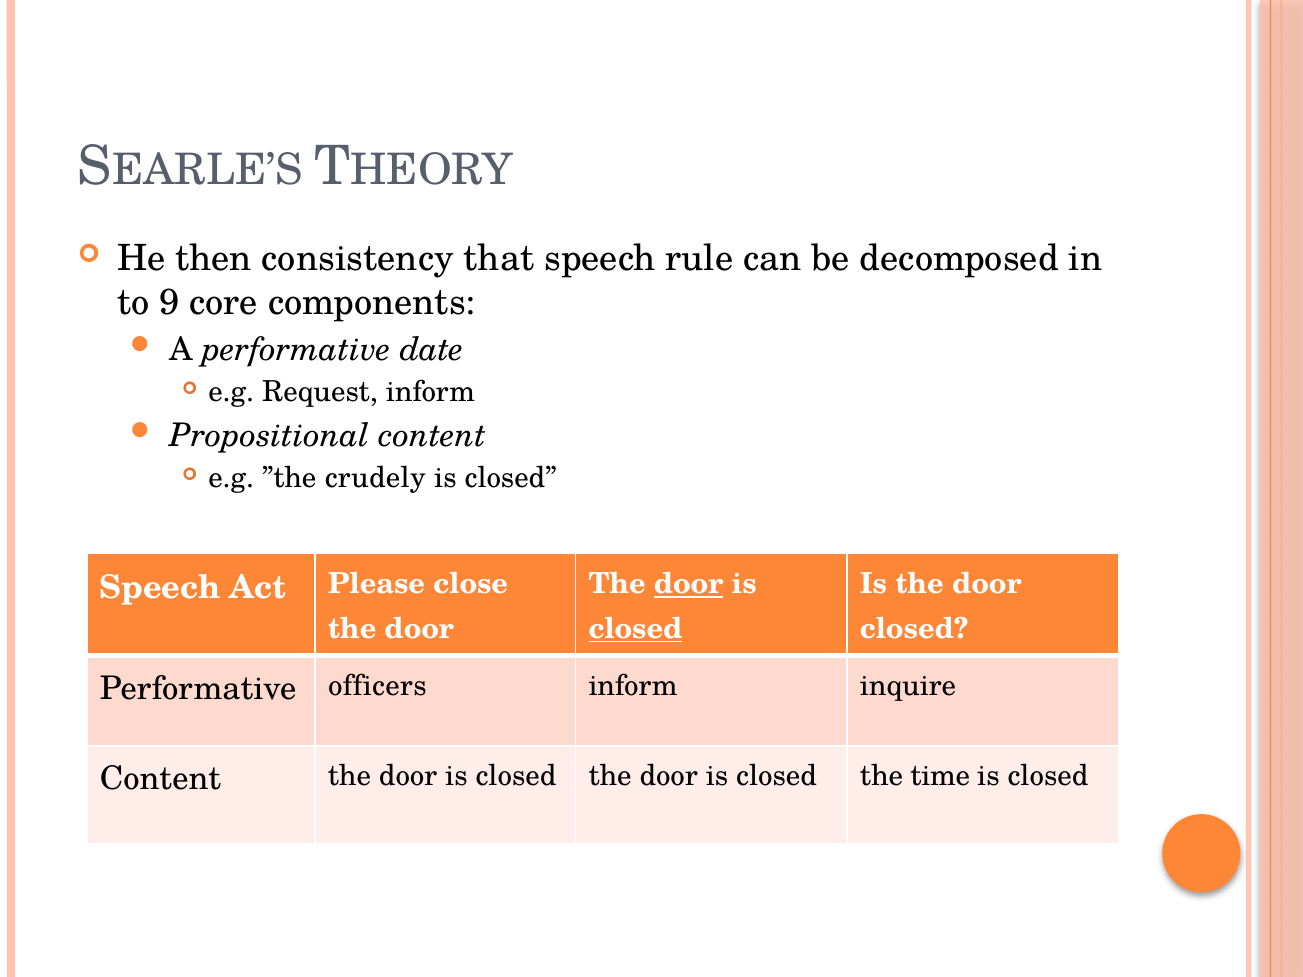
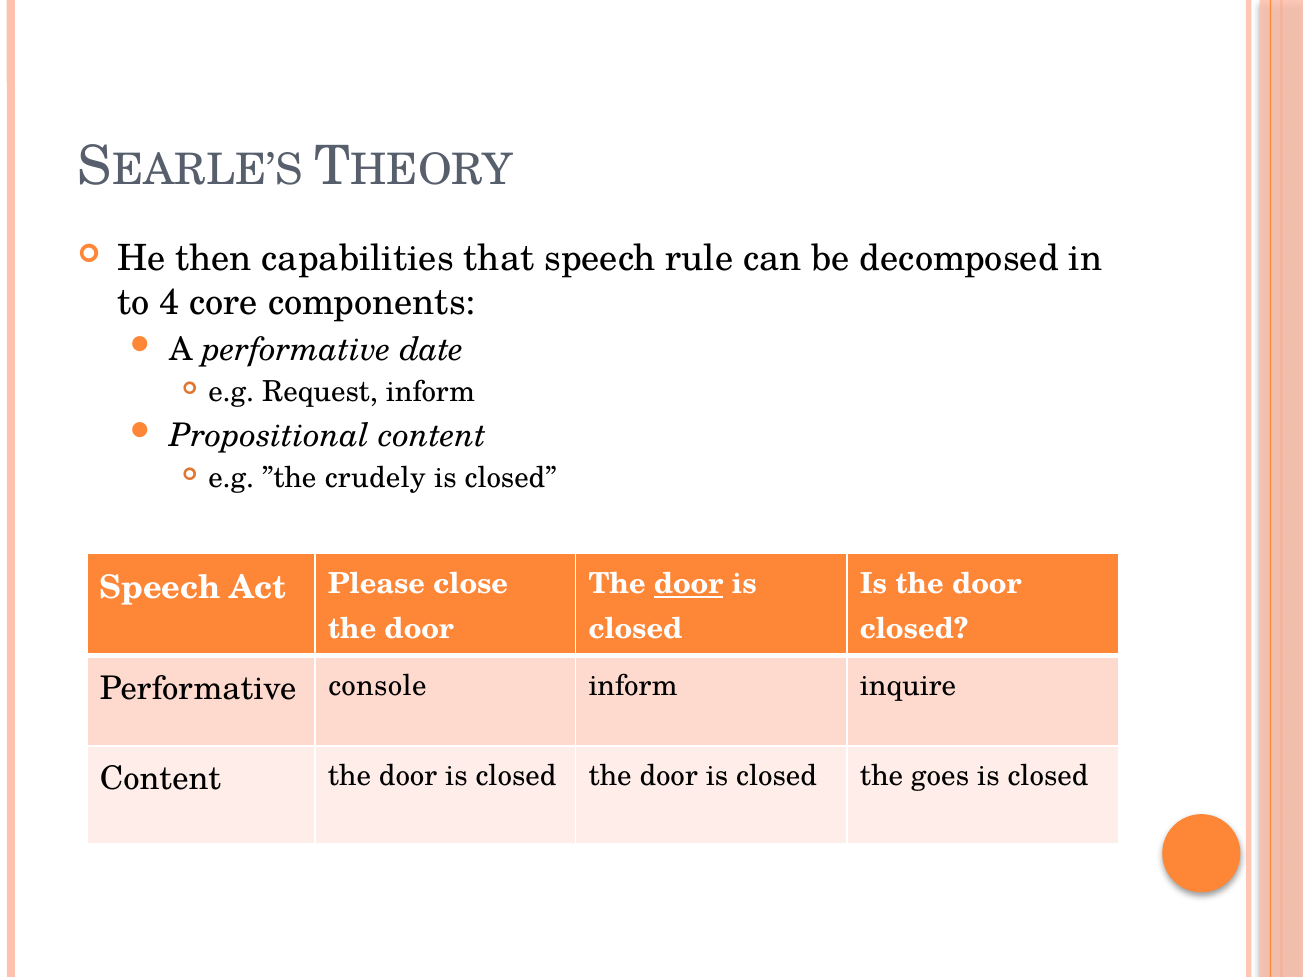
consistency: consistency -> capabilities (358, 259)
9: 9 -> 4 (169, 302)
closed underline: present -> none (635, 629)
officers: officers -> console (377, 686)
time: time -> goes (940, 776)
